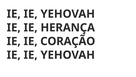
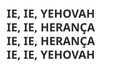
CORAÇÃO: CORAÇÃO -> HERANÇA (68, 41)
